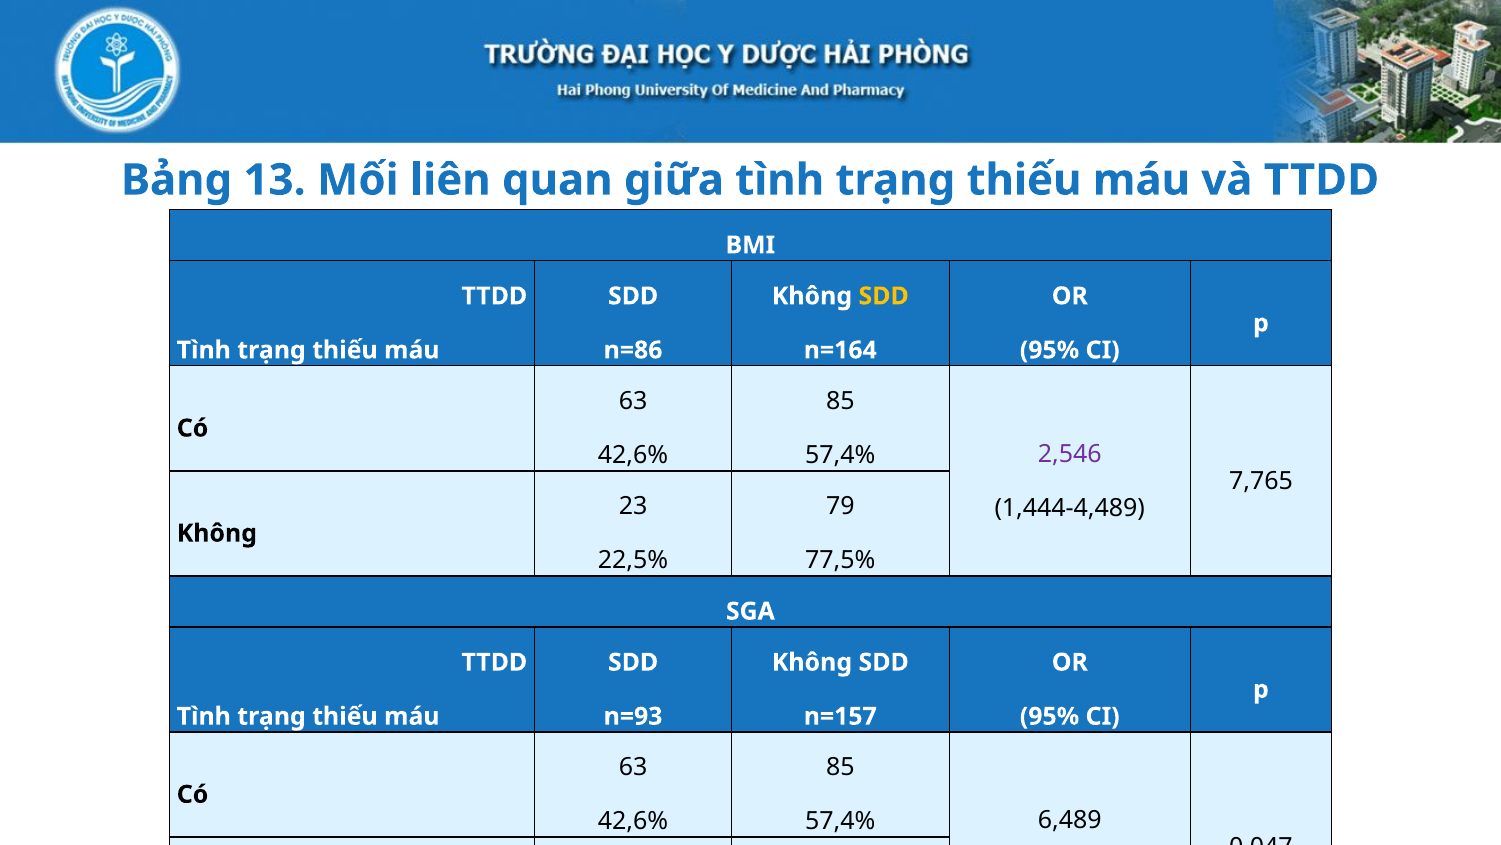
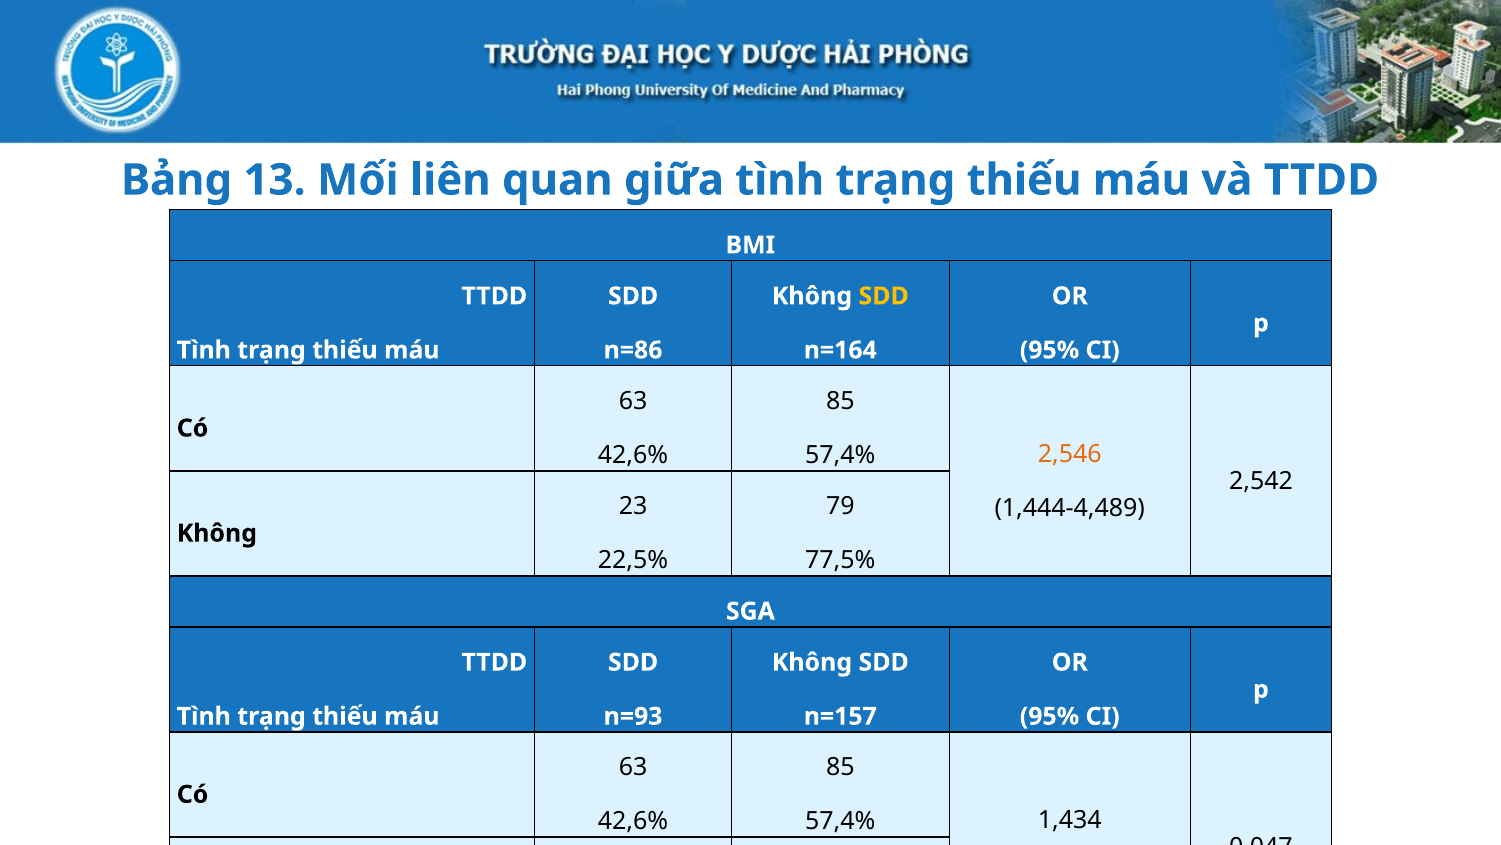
2,546 colour: purple -> orange (1070, 453)
7,765: 7,765 -> 2,542 (1261, 480)
6,489: 6,489 -> 1,434 (1070, 819)
